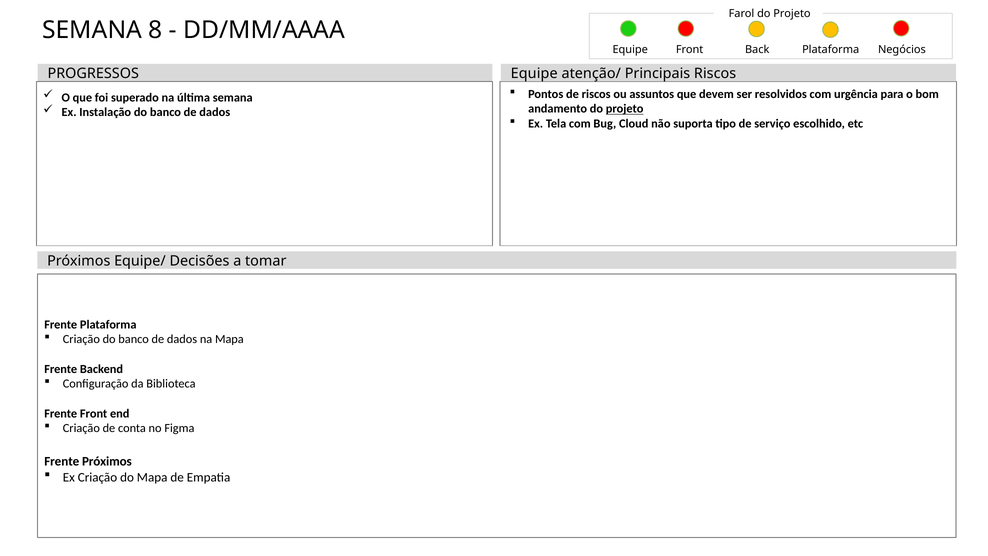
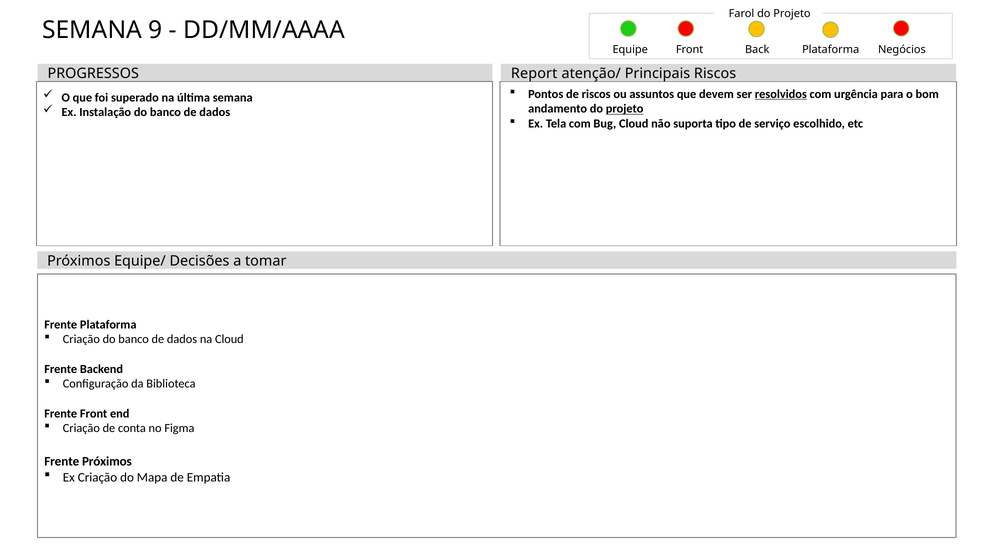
8: 8 -> 9 (155, 30)
PROGRESSOS Equipe: Equipe -> Report (534, 74)
resolvidos underline: none -> present (781, 94)
na Mapa: Mapa -> Cloud (229, 339)
